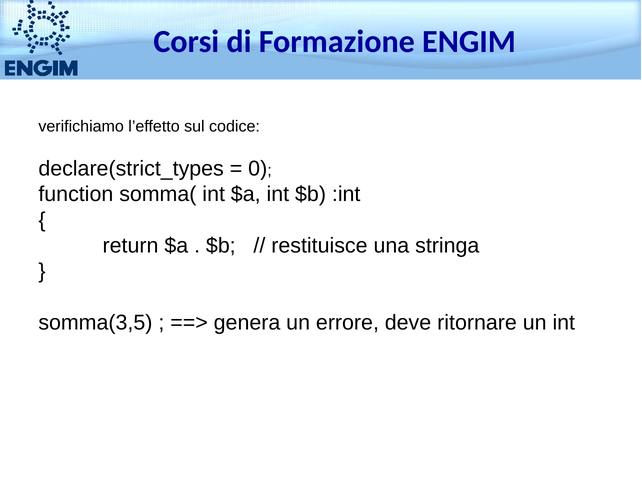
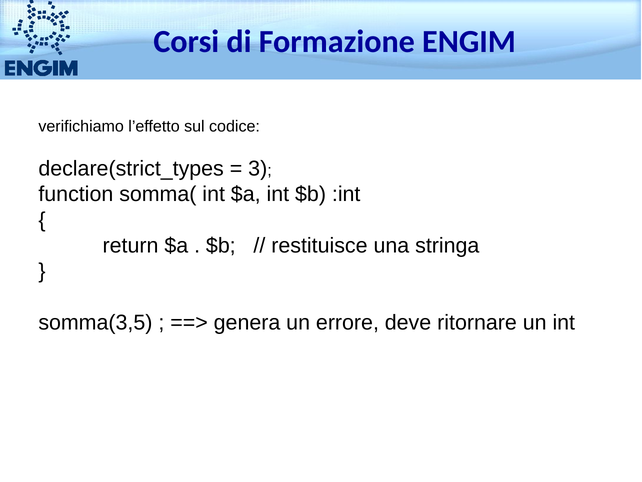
0: 0 -> 3 (258, 168)
